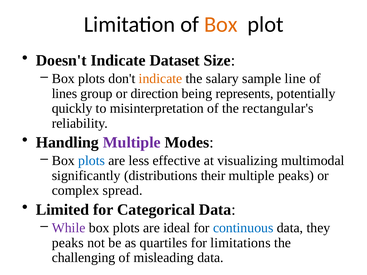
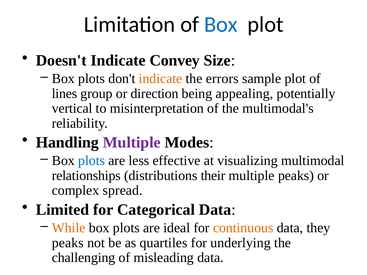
Box colour: orange -> blue (221, 25)
Dataset: Dataset -> Convey (175, 60)
salary: salary -> errors (222, 79)
sample line: line -> plot (295, 79)
represents: represents -> appealing (244, 94)
quickly: quickly -> vertical (72, 109)
rectangular's: rectangular's -> multimodal's (278, 109)
significantly: significantly -> relationships (86, 176)
While colour: purple -> orange (69, 228)
continuous colour: blue -> orange (243, 228)
limitations: limitations -> underlying (241, 243)
